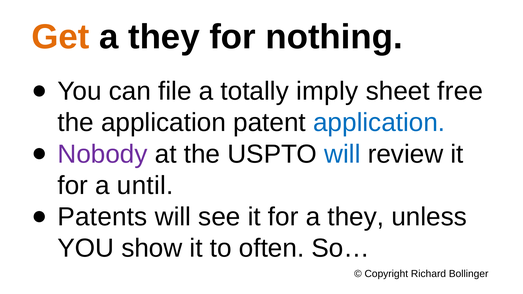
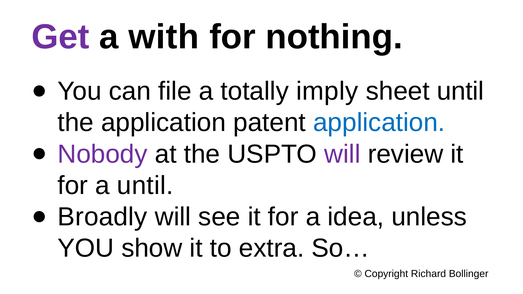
Get colour: orange -> purple (60, 37)
they: they -> with (164, 37)
sheet free: free -> until (460, 91)
will colour: blue -> purple (342, 154)
Patents: Patents -> Broadly (102, 217)
for a they: they -> idea (356, 217)
often: often -> extra (272, 248)
